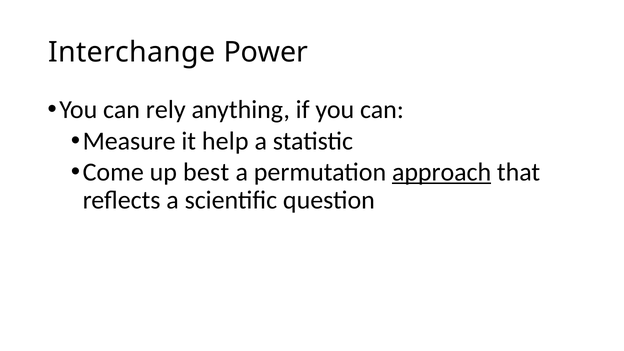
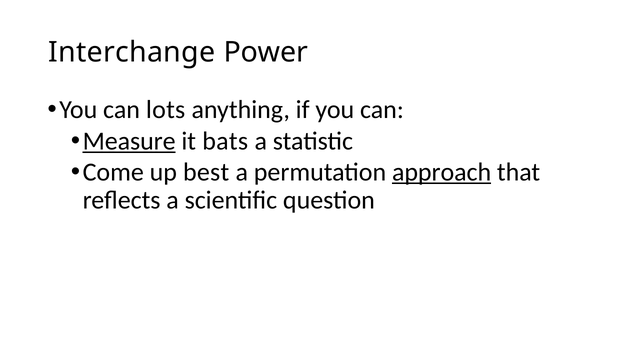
rely: rely -> lots (166, 110)
Measure underline: none -> present (129, 141)
help: help -> bats (225, 141)
